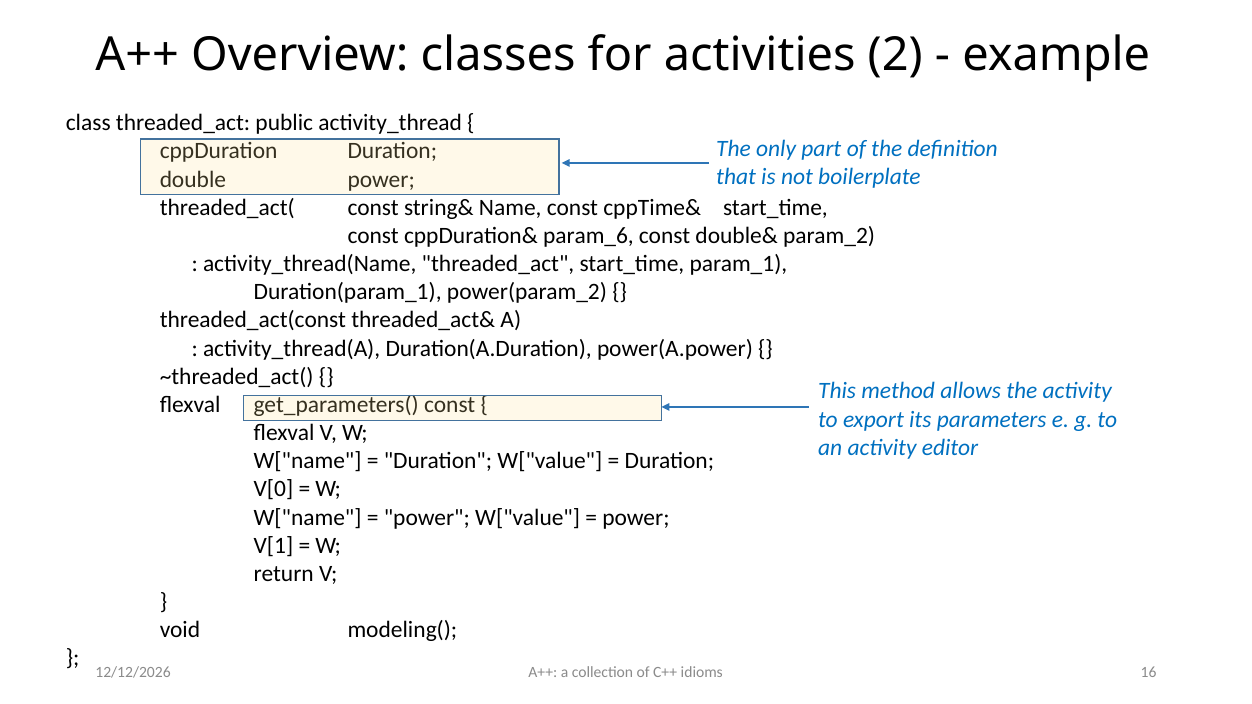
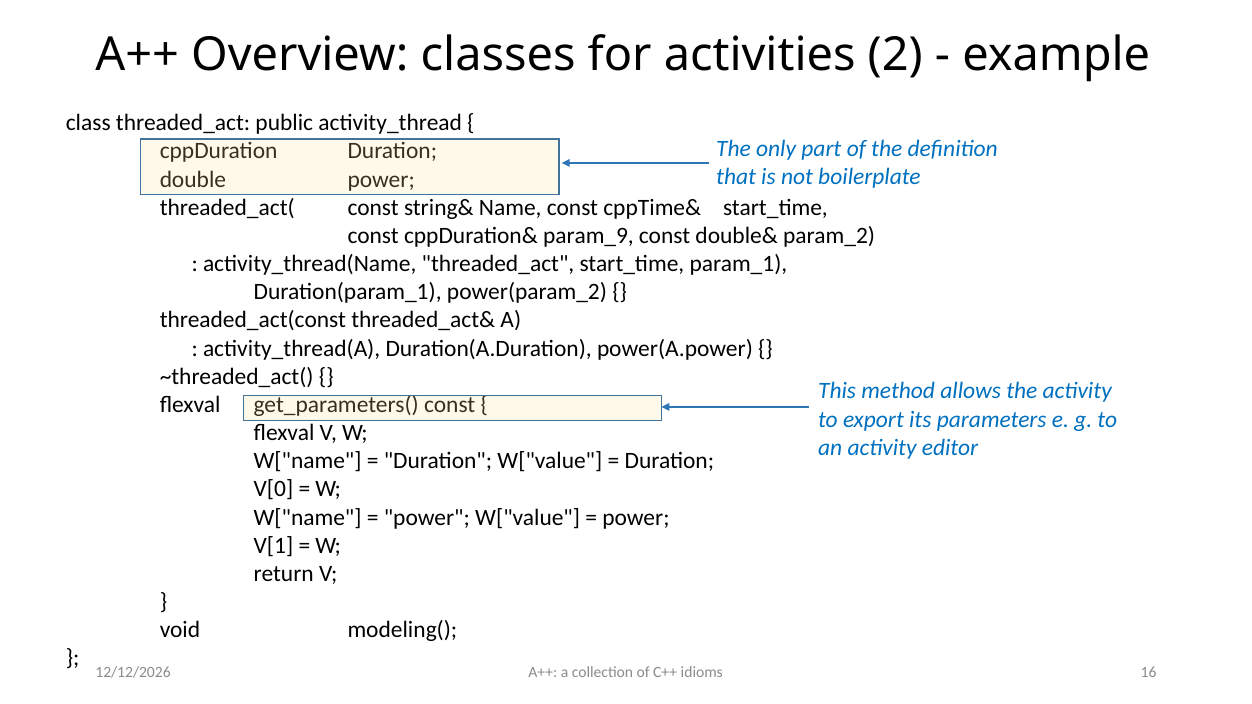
param_6: param_6 -> param_9 (588, 236)
